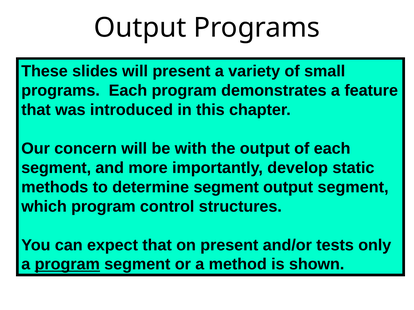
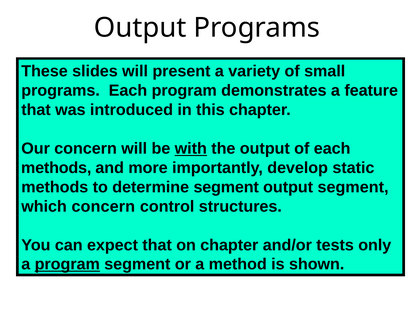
with underline: none -> present (191, 149)
segment: segment -> methods (56, 168)
which program: program -> concern (103, 207)
on present: present -> chapter (229, 245)
